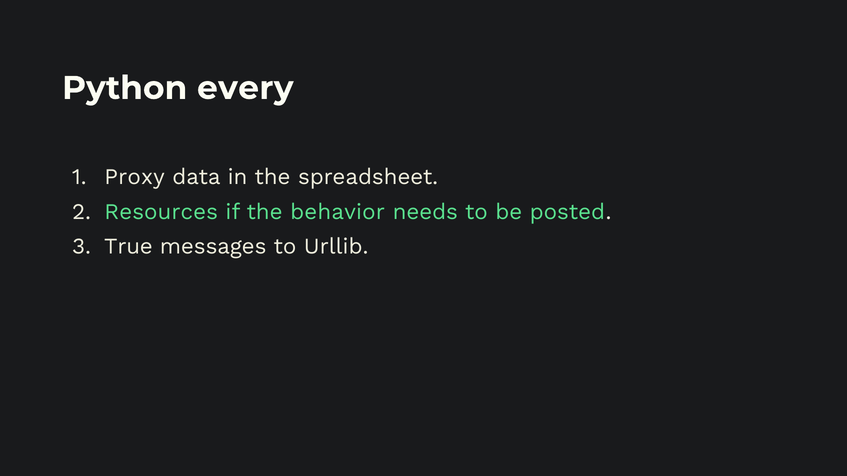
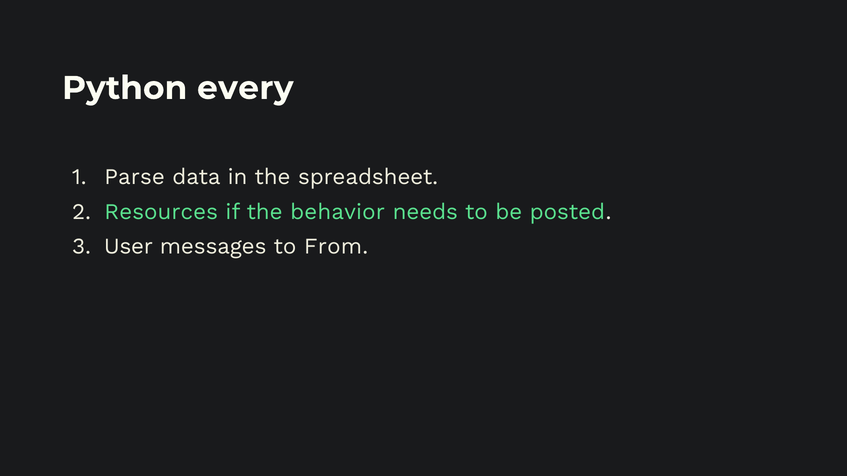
Proxy: Proxy -> Parse (135, 177)
True: True -> User (128, 247)
Urllib: Urllib -> From (336, 247)
